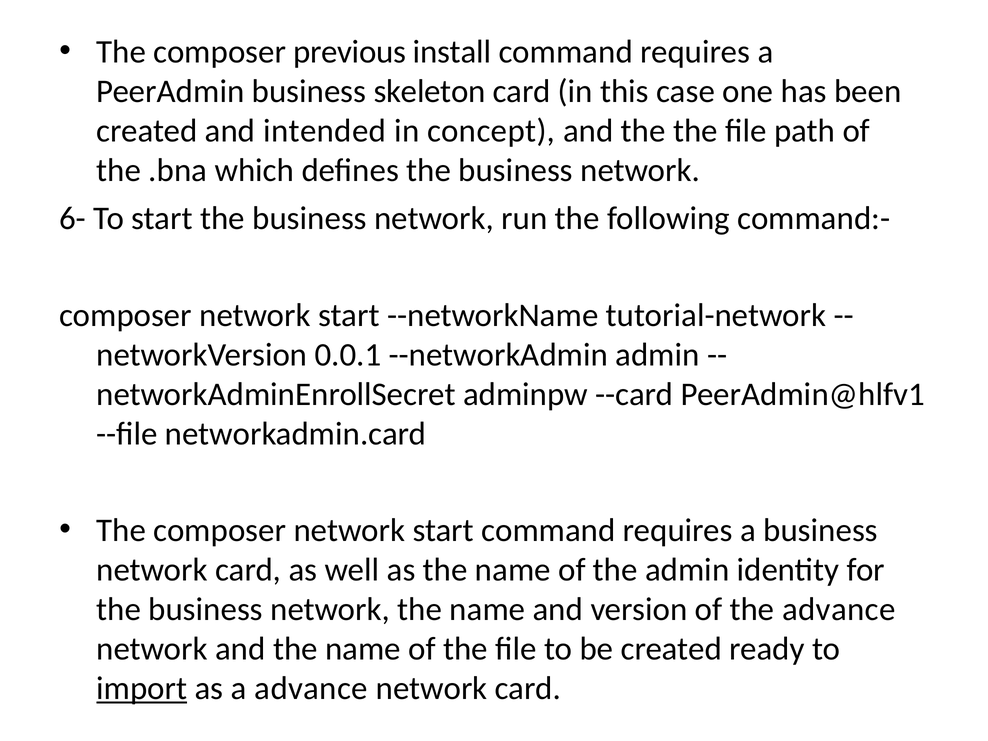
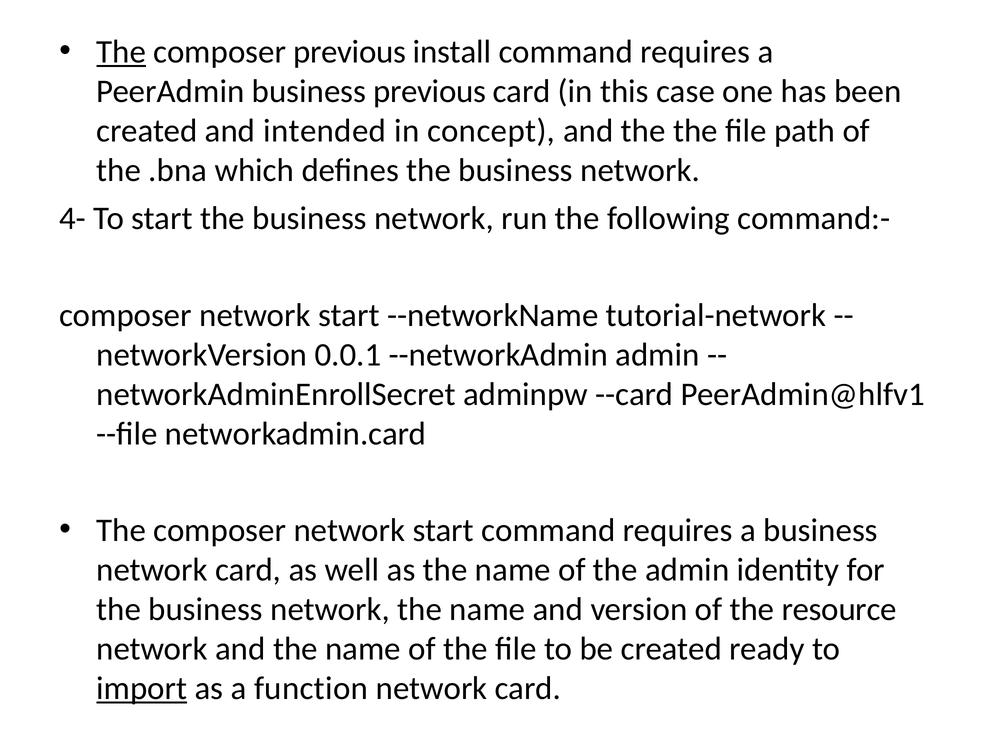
The underline: none -> present (121, 52)
business skeleton: skeleton -> previous (430, 91)
6-: 6- -> 4- (73, 219)
the advance: advance -> resource (839, 609)
a advance: advance -> function (311, 688)
